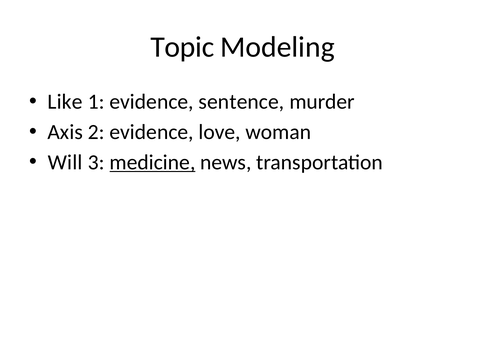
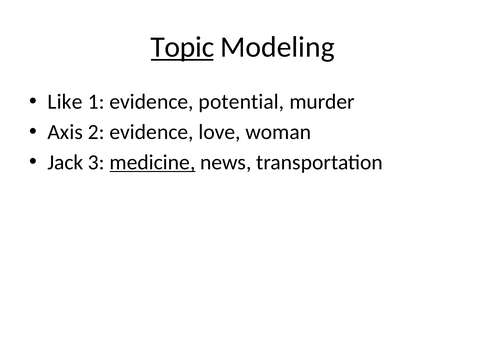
Topic underline: none -> present (182, 47)
sentence: sentence -> potential (241, 102)
Will: Will -> Jack (65, 162)
